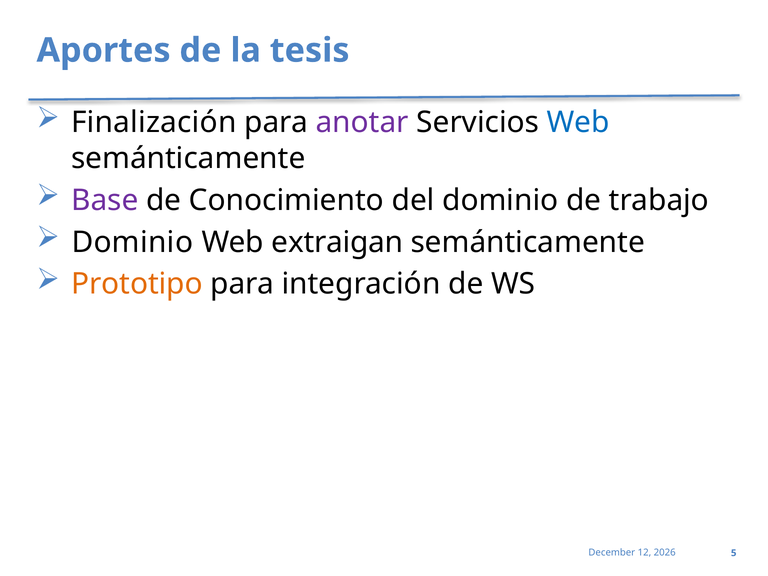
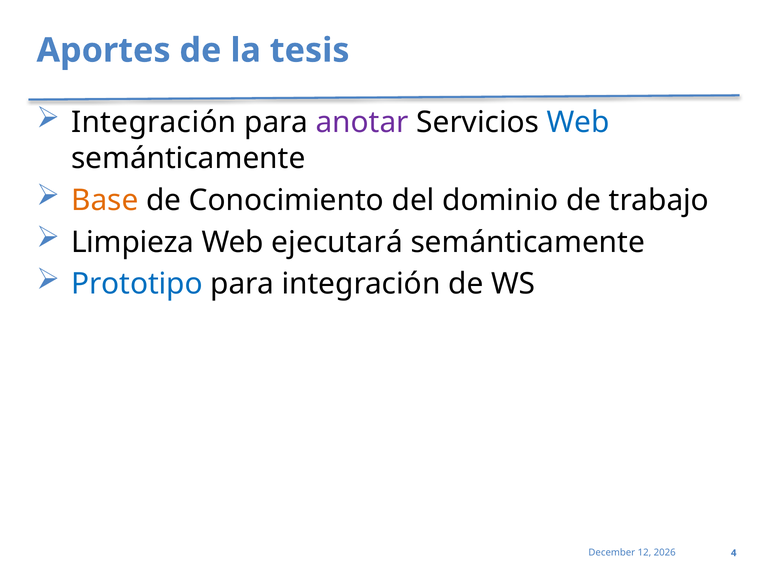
Finalización: Finalización -> Integración (154, 123)
Base colour: purple -> orange (105, 200)
Dominio: Dominio -> Limpieza (133, 242)
extraigan: extraigan -> ejecutará (337, 242)
Prototipo colour: orange -> blue (137, 284)
5: 5 -> 4 (734, 553)
